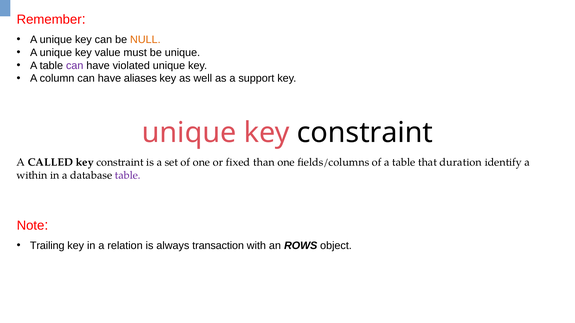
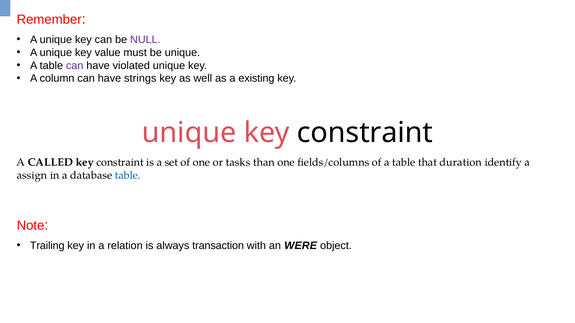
NULL colour: orange -> purple (145, 40)
aliases: aliases -> strings (140, 79)
support: support -> existing (256, 79)
fixed: fixed -> tasks (238, 163)
within: within -> assign (32, 175)
table colour: purple -> blue (128, 175)
ROWS: ROWS -> WERE (301, 246)
